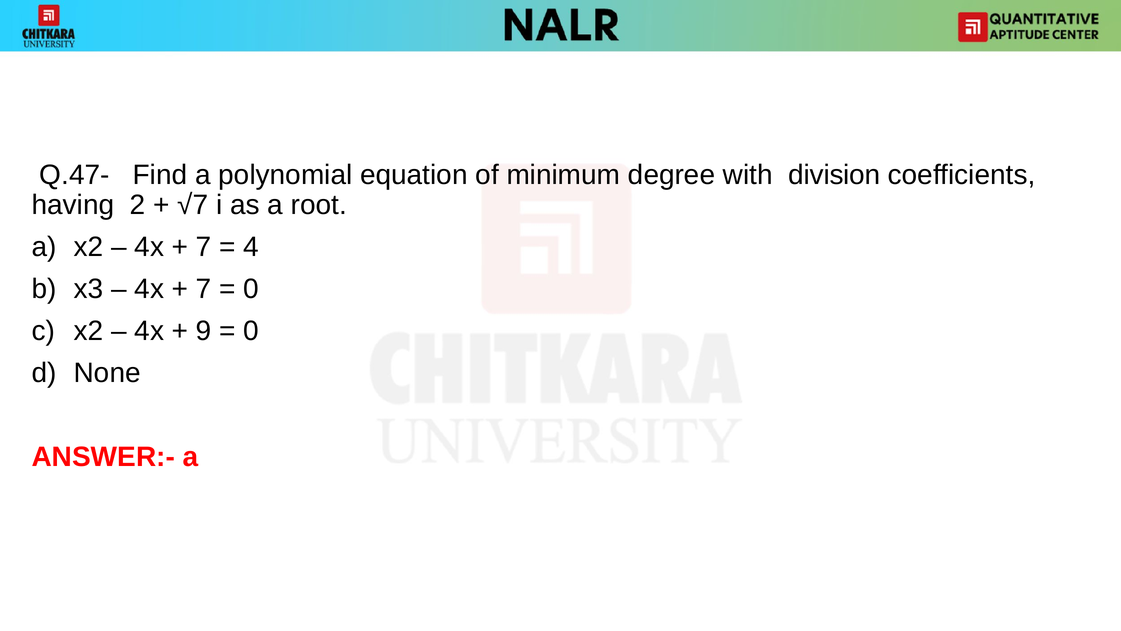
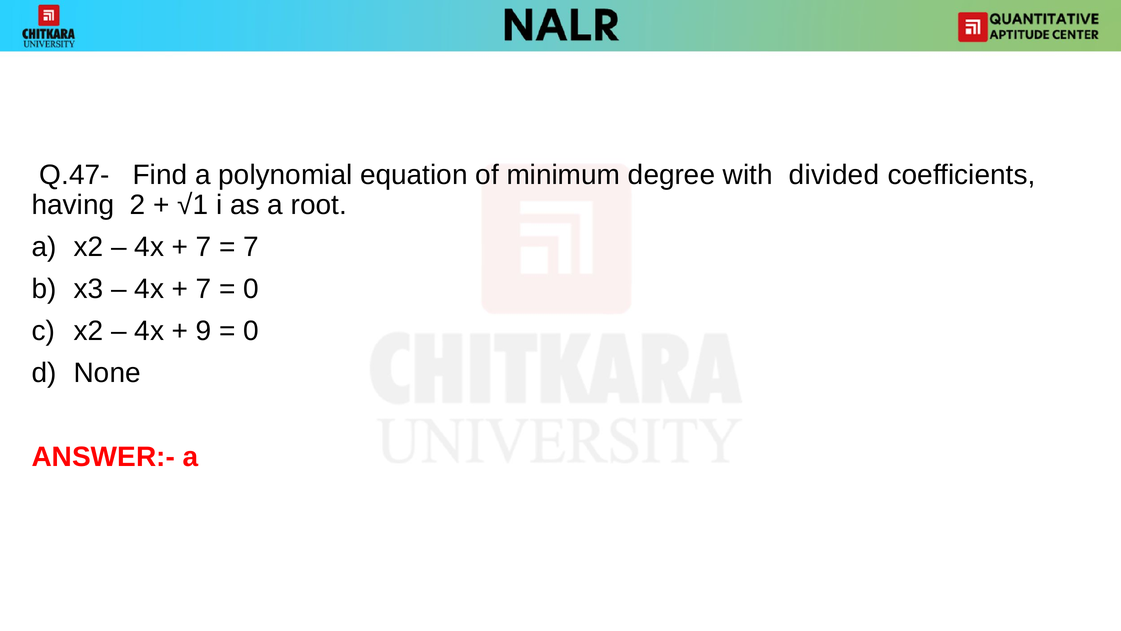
division: division -> divided (834, 175)
√7: √7 -> √1 (193, 205)
4: 4 -> 7 (251, 247)
